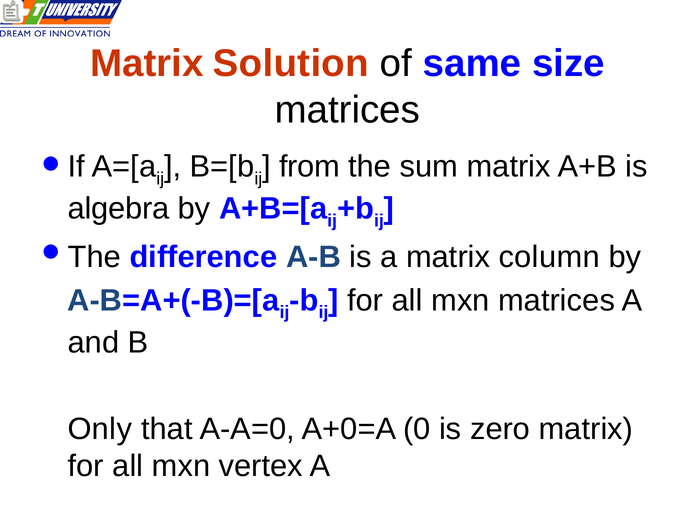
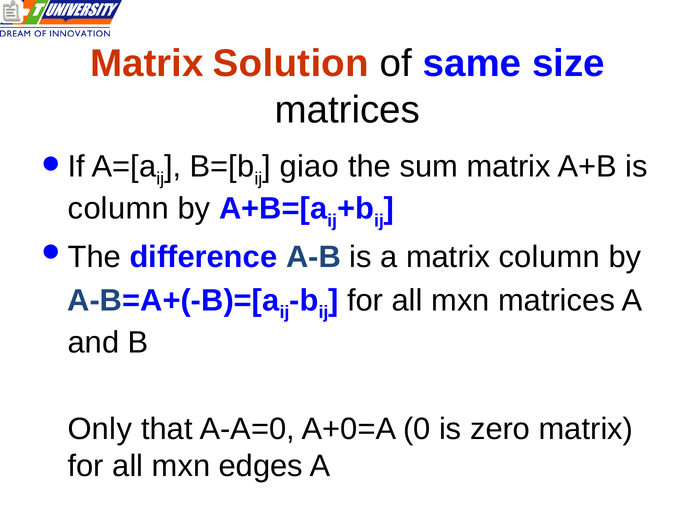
from: from -> giao (309, 167)
algebra: algebra -> column (118, 209)
vertex: vertex -> edges (261, 466)
